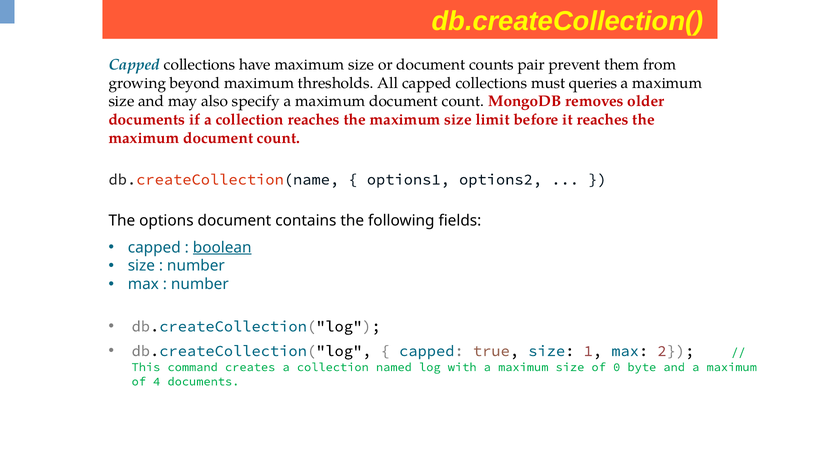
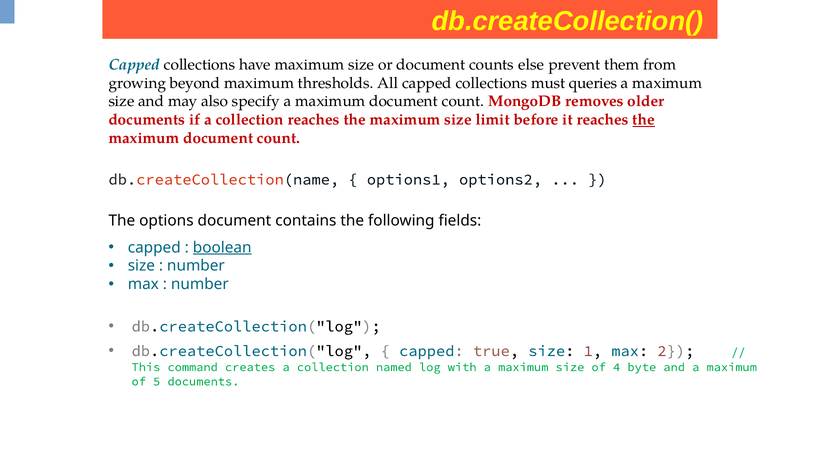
pair: pair -> else (531, 65)
the underline: none -> present (644, 120)
0: 0 -> 4 (617, 367)
4: 4 -> 5 (157, 382)
